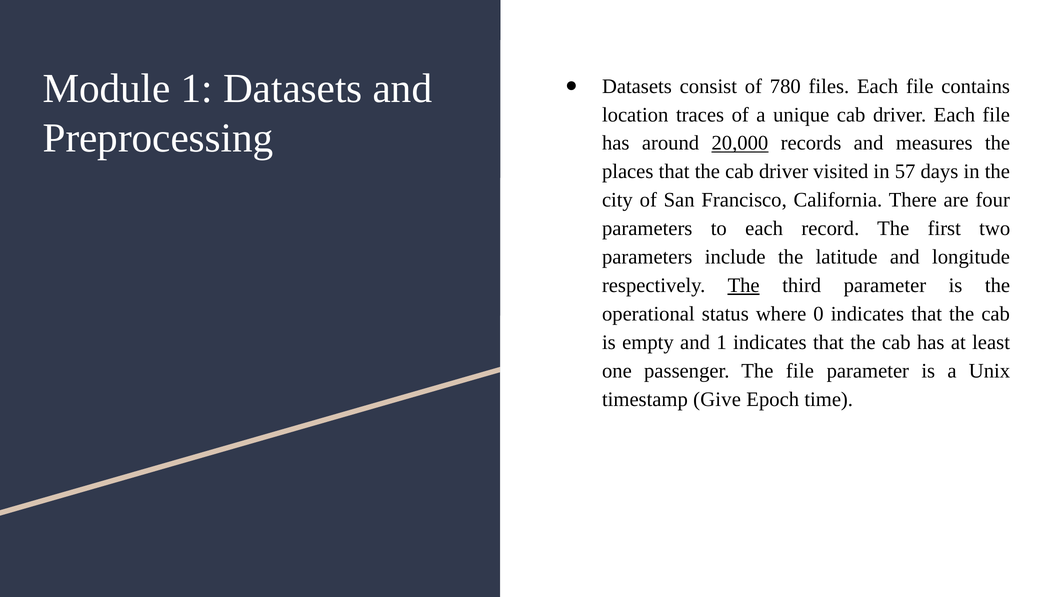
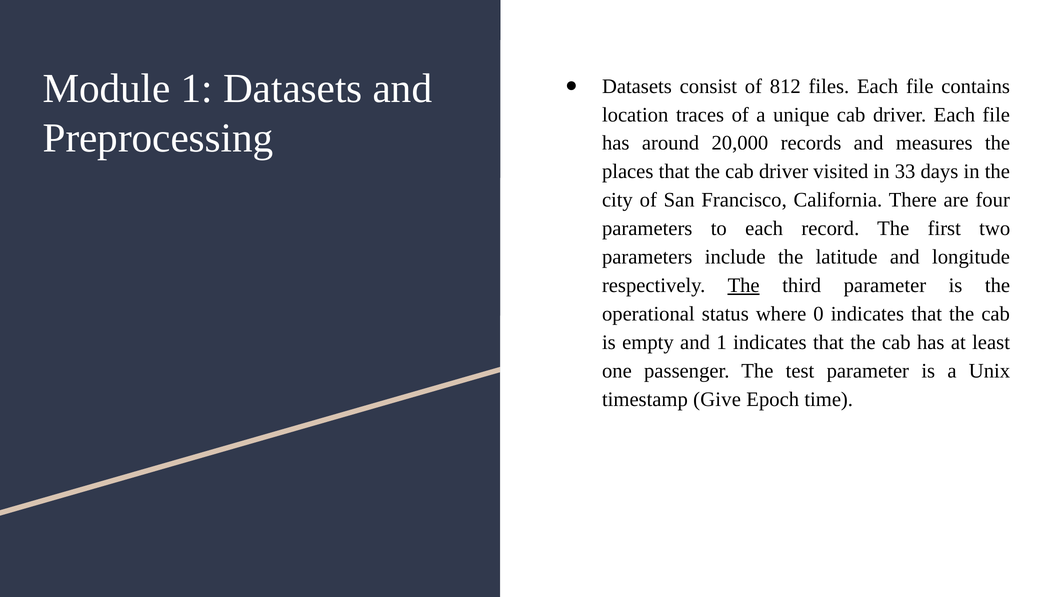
780: 780 -> 812 (785, 86)
20,000 underline: present -> none (740, 143)
57: 57 -> 33 (905, 171)
The file: file -> test (800, 370)
